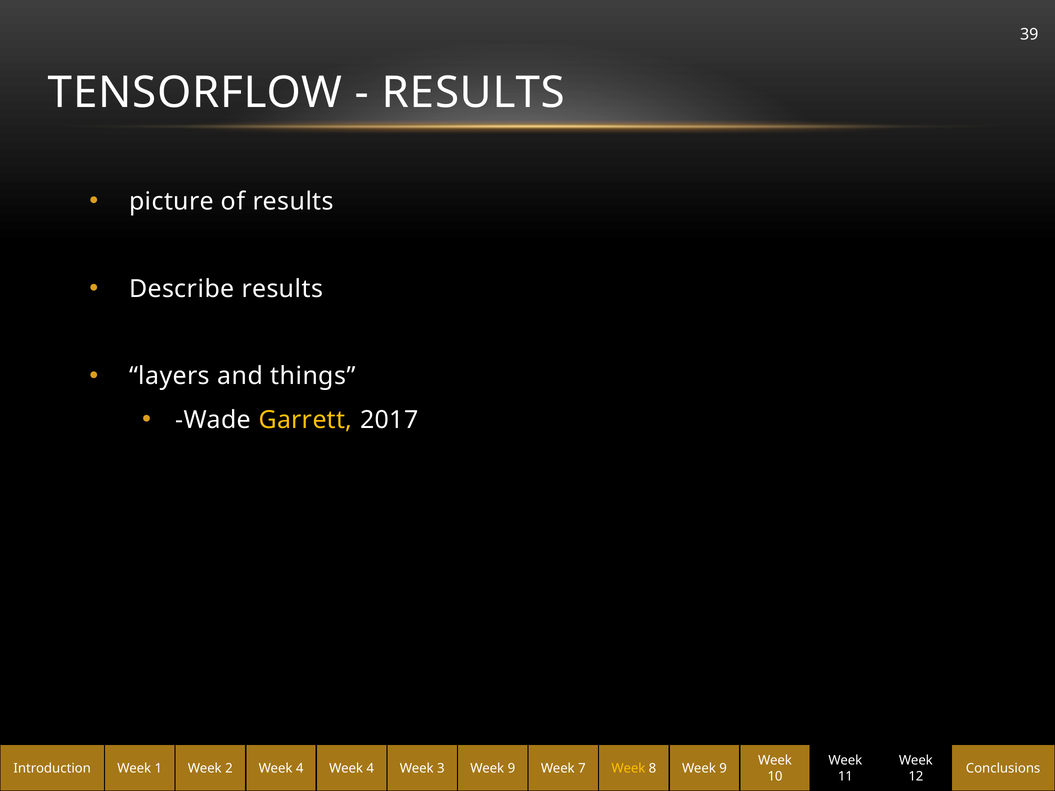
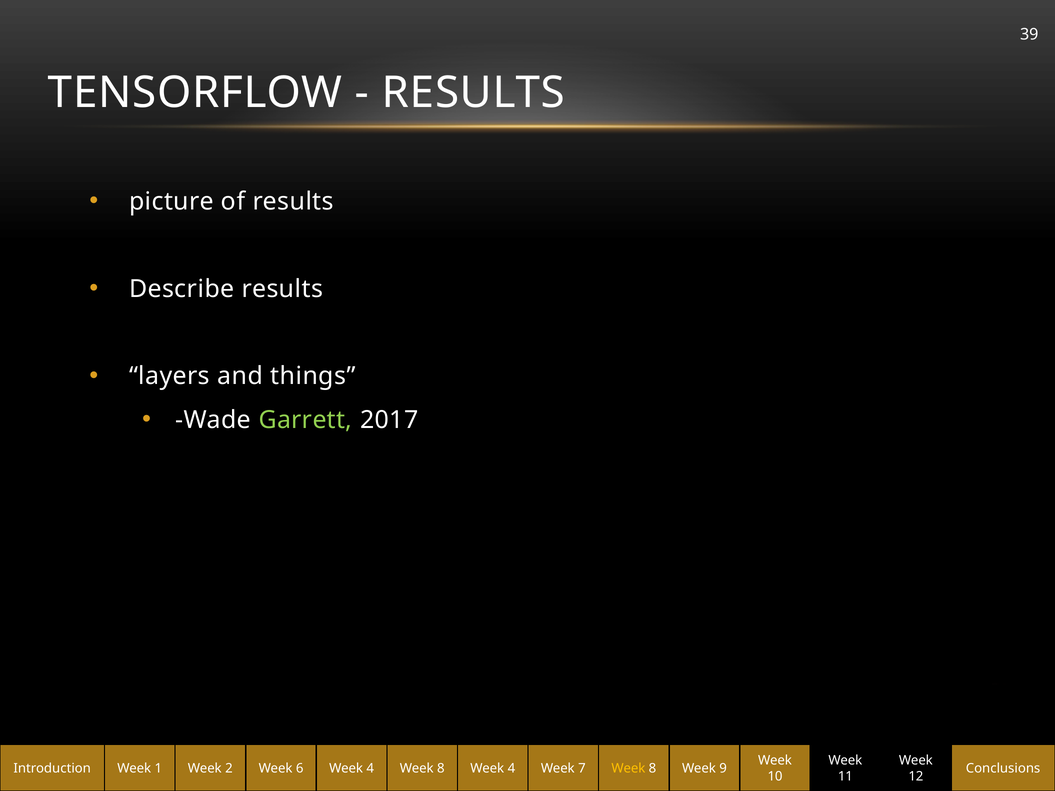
Garrett colour: yellow -> light green (305, 420)
Introduction Week 4: 4 -> 6 (300, 769)
1 Week 3: 3 -> 8 (441, 769)
9: 9 -> 4 (511, 769)
